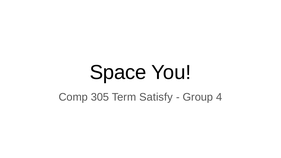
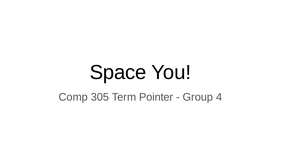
Satisfy: Satisfy -> Pointer (156, 97)
